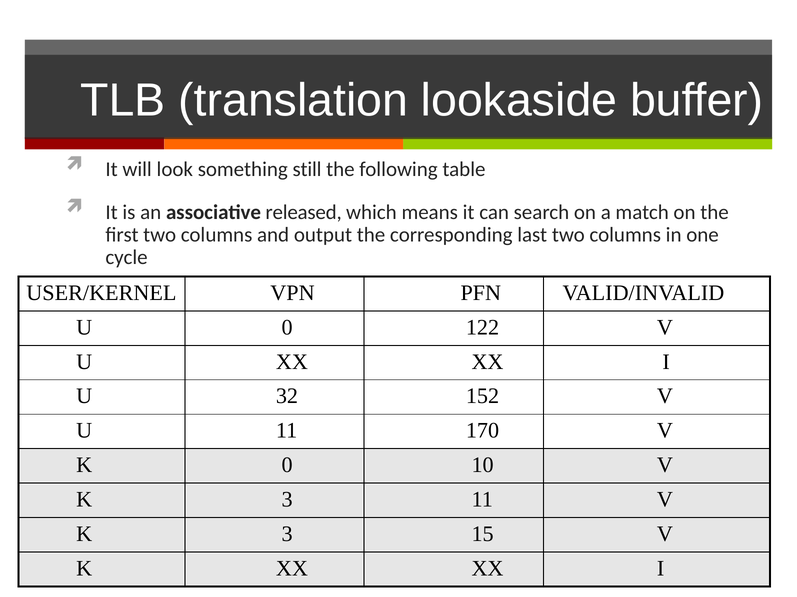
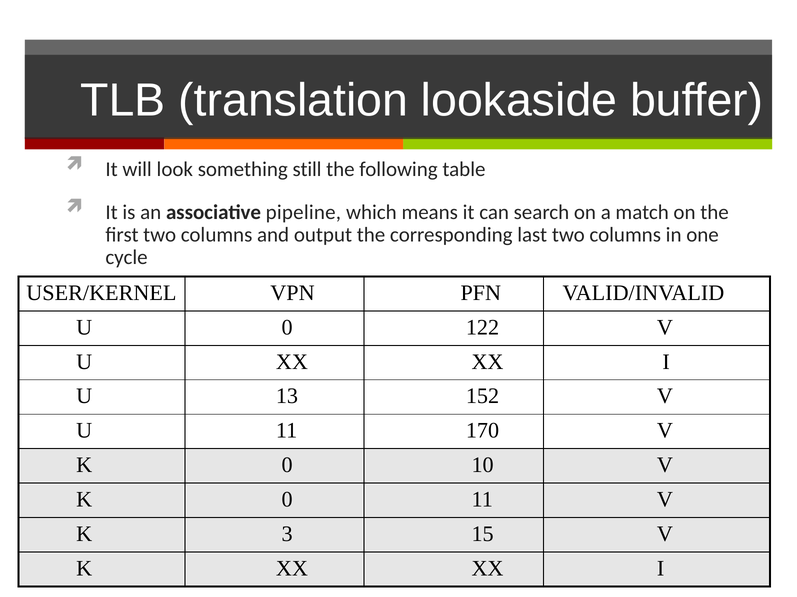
released: released -> pipeline (303, 212)
32: 32 -> 13 (287, 397)
3: 3 -> 0 (287, 500)
